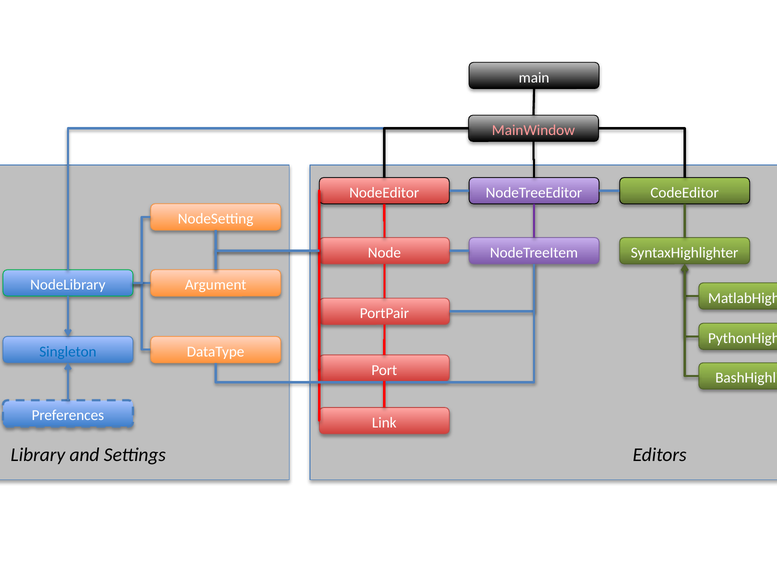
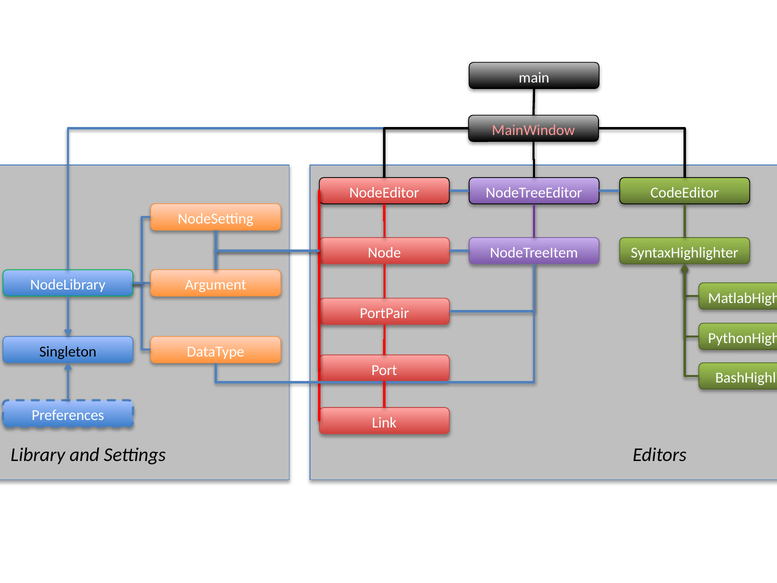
Singleton colour: blue -> black (68, 351)
